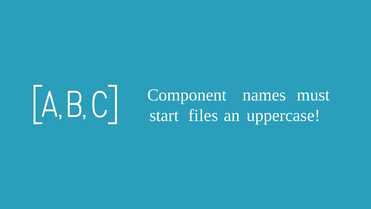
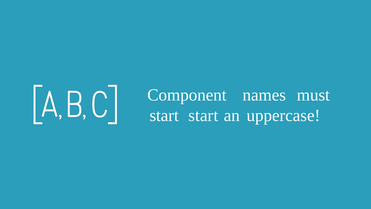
start files: files -> start (203, 115)
